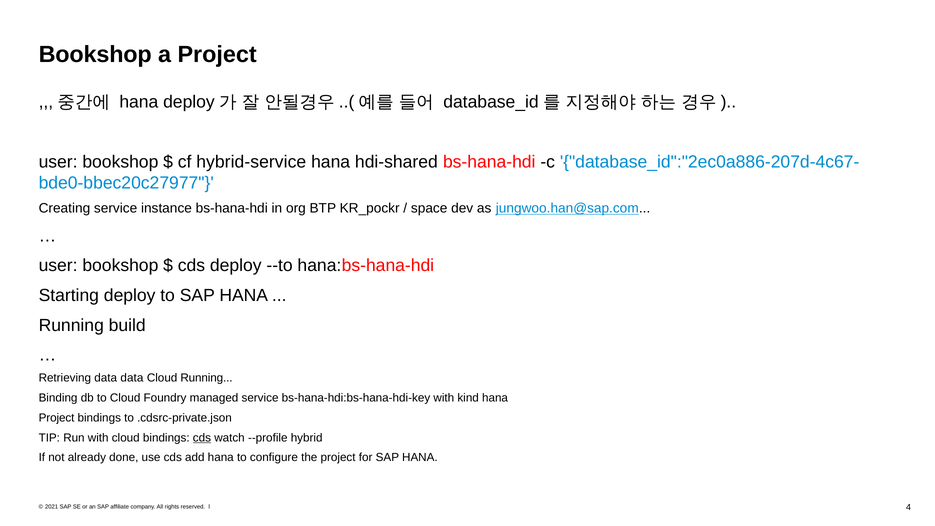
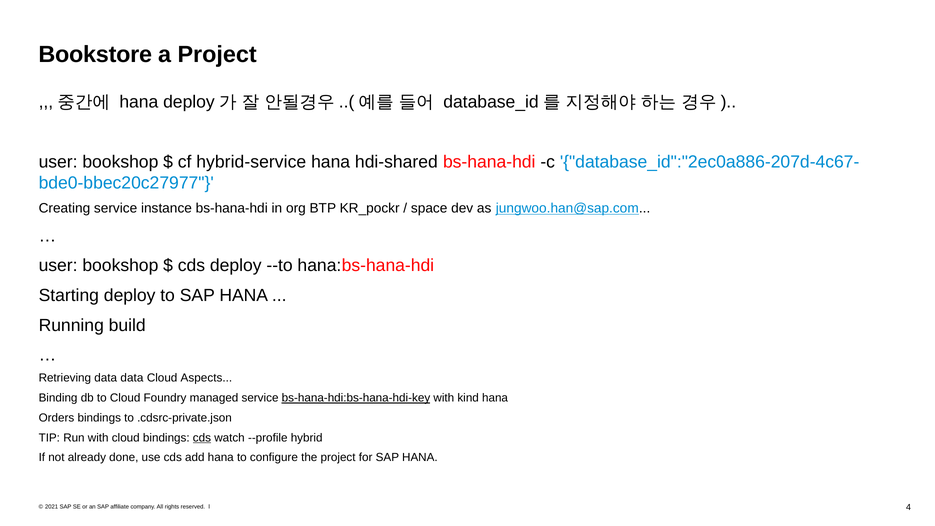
Bookshop: Bookshop -> Bookstore (95, 54)
Cloud Running: Running -> Aspects (206, 378)
bs-hana-hdi:bs-hana-hdi-key underline: none -> present (356, 398)
Project: Project -> Orders (56, 418)
